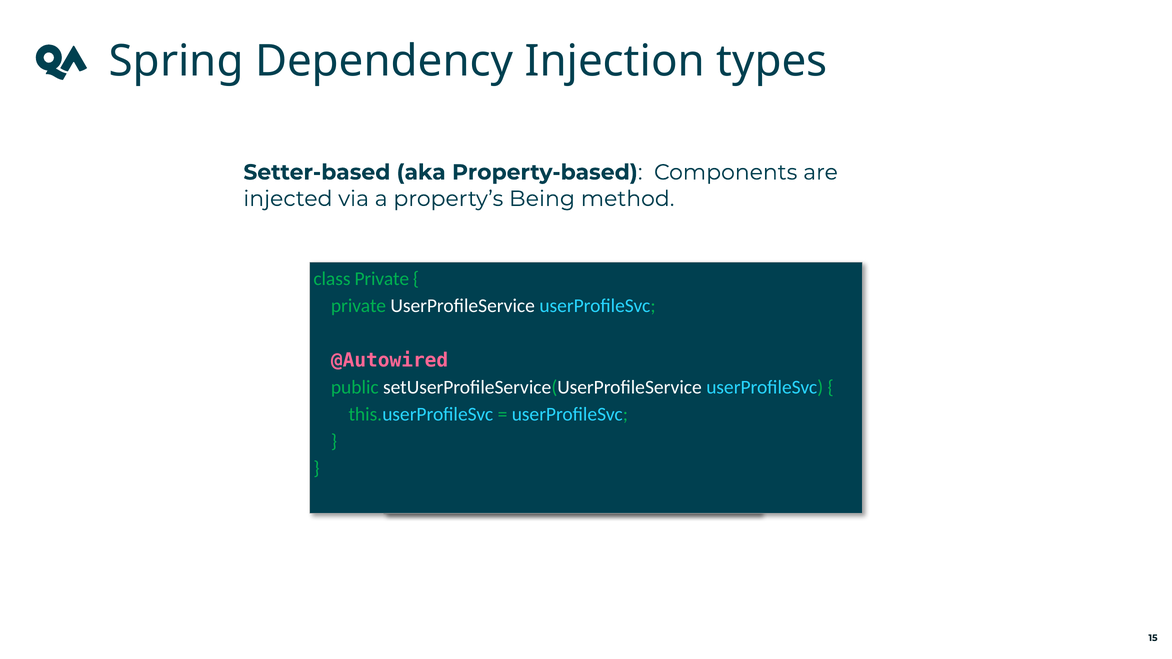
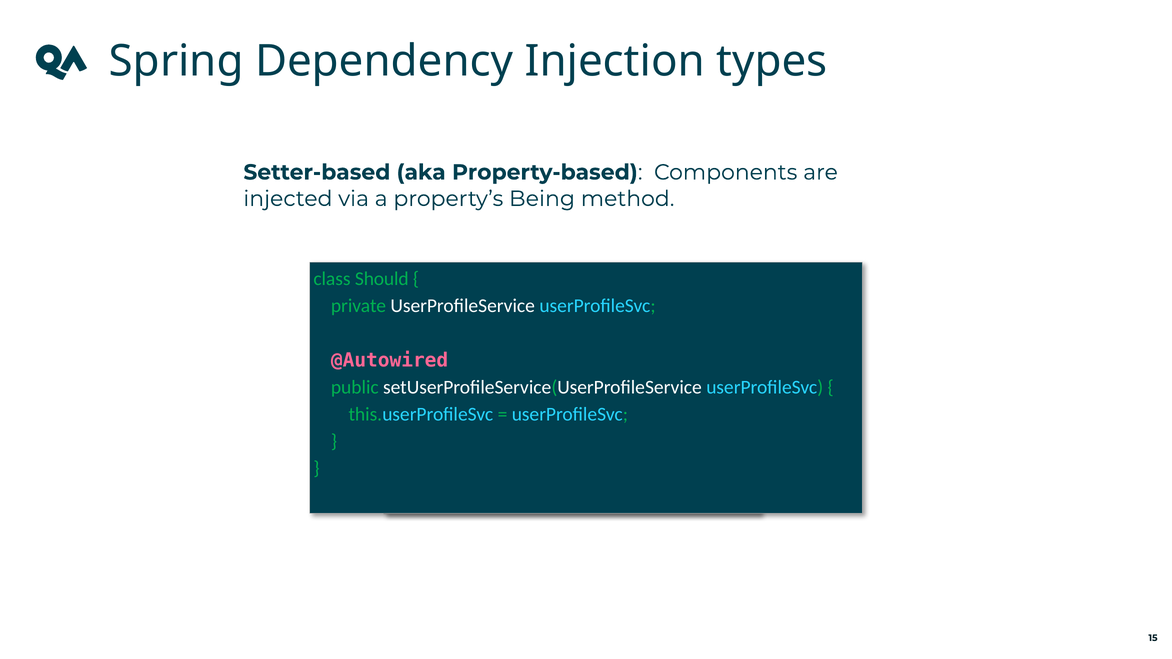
class Private: Private -> Should (382, 279)
